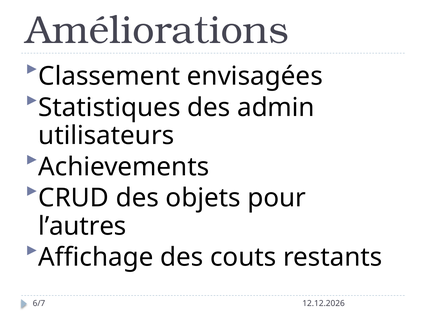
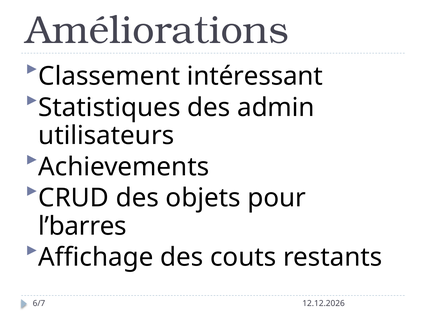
envisagées: envisagées -> intéressant (255, 76)
l’autres: l’autres -> l’barres (82, 226)
